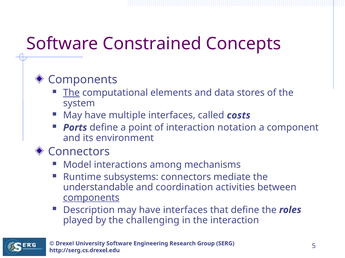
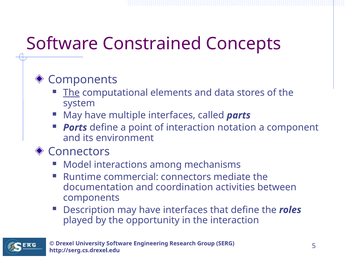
costs: costs -> parts (239, 116)
subsystems: subsystems -> commercial (131, 178)
understandable: understandable -> documentation (98, 188)
components underline: present -> none (91, 198)
challenging: challenging -> opportunity (153, 221)
